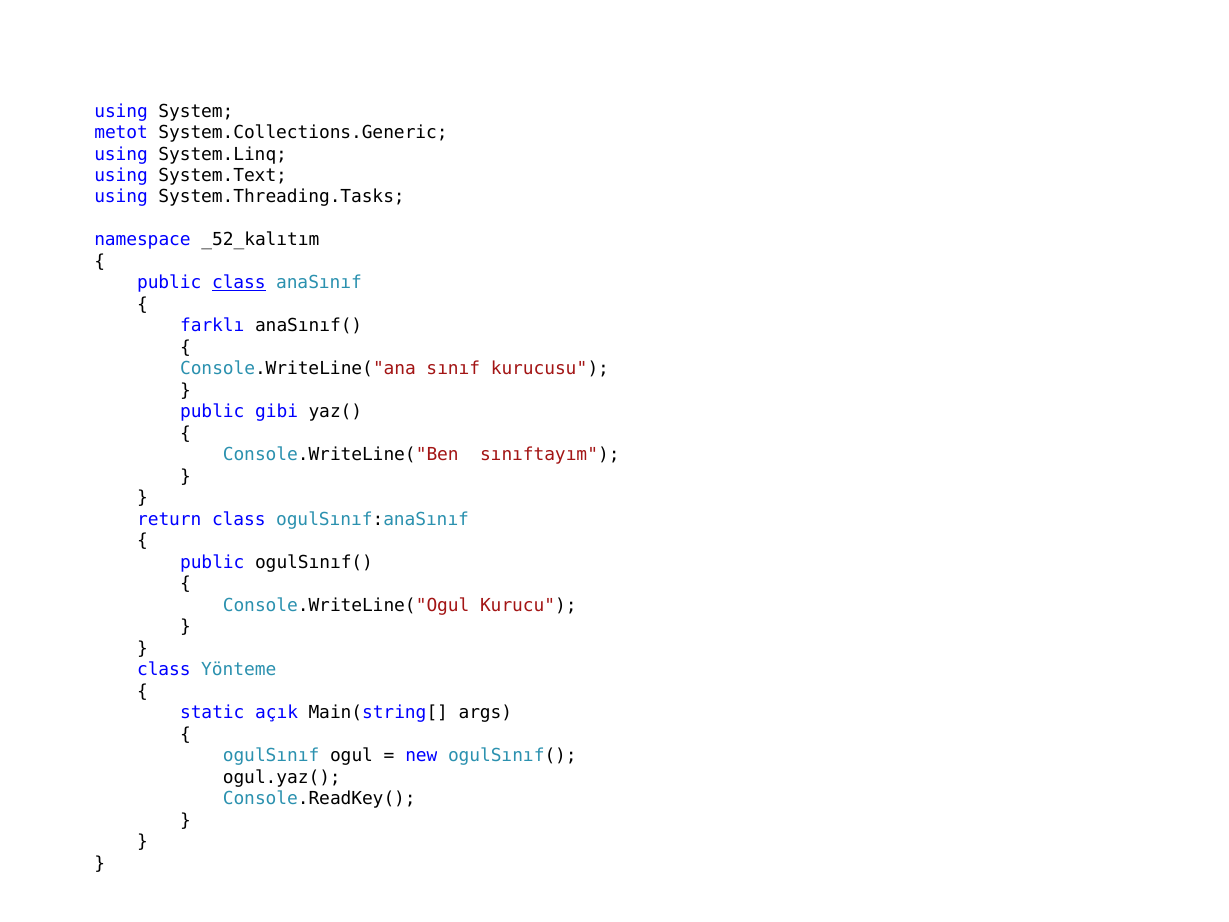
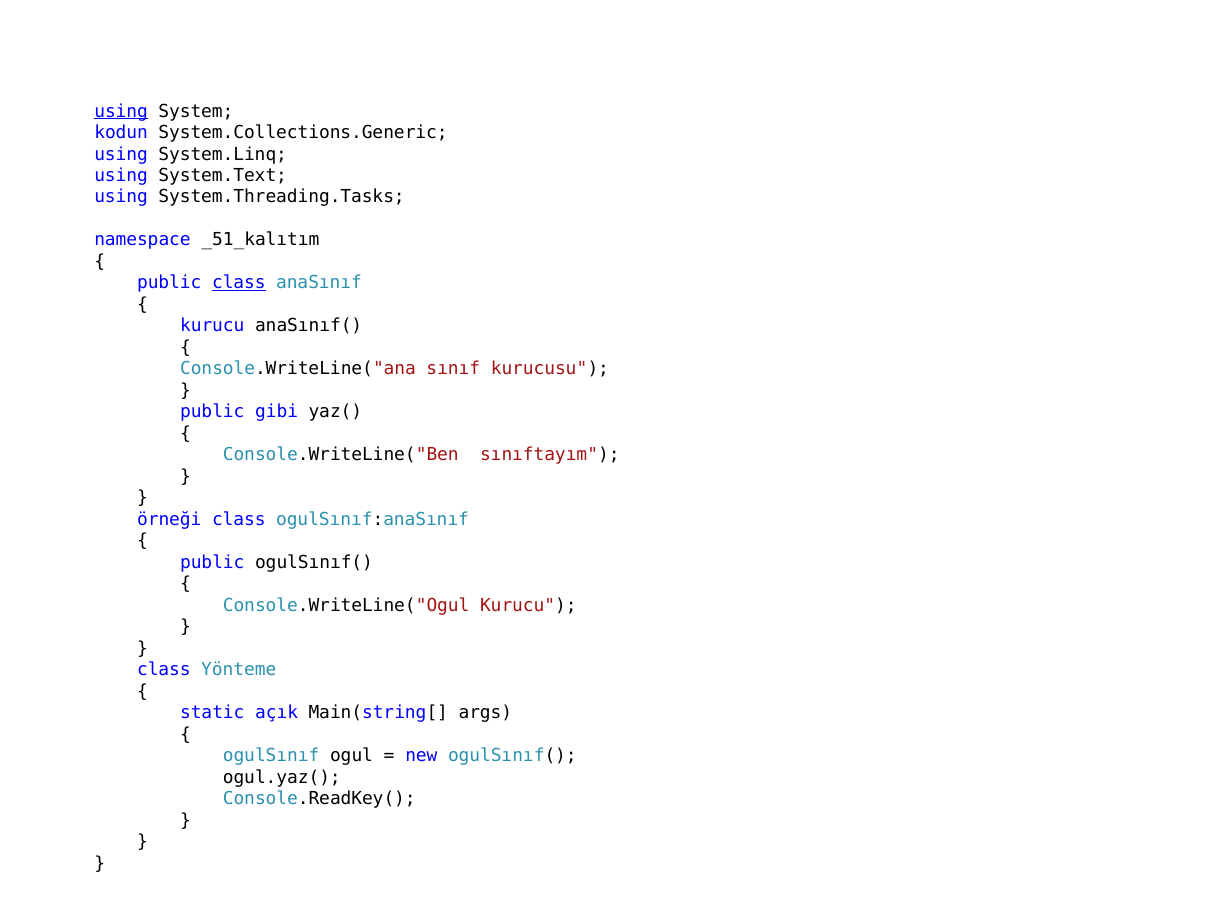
using underline: none -> present (121, 111)
metot: metot -> kodun (121, 133)
_52_kalıtım: _52_kalıtım -> _51_kalıtım (260, 240)
farklı: farklı -> kurucu (212, 326)
return: return -> örneği (169, 519)
